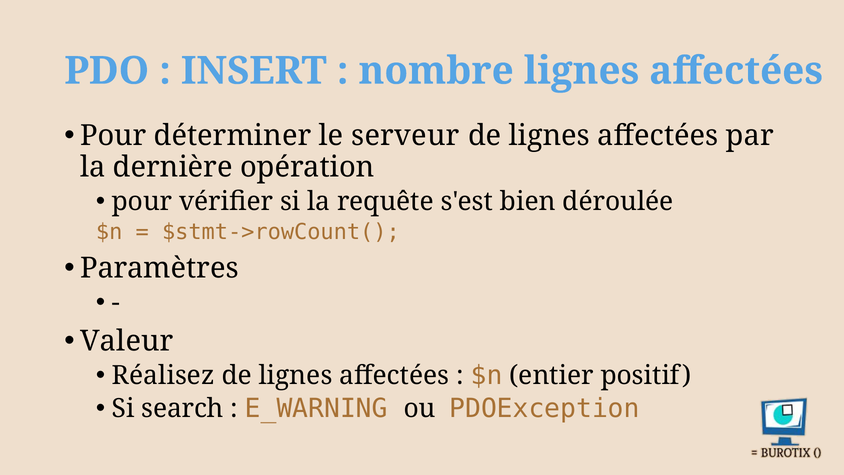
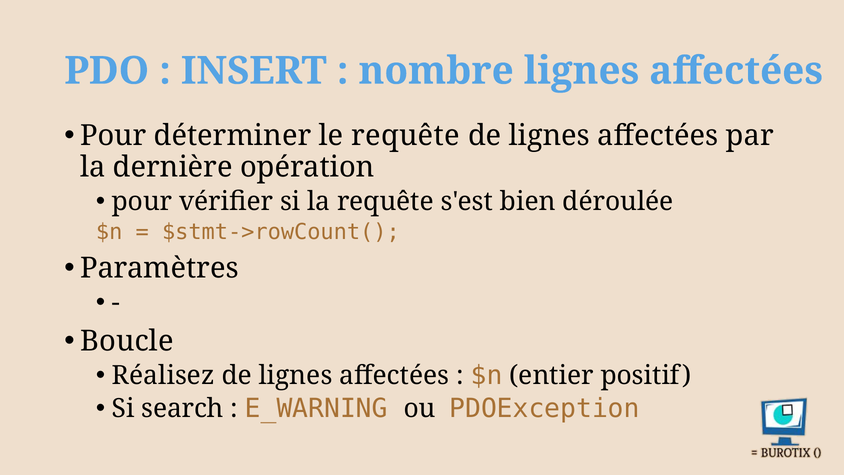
le serveur: serveur -> requête (405, 136)
Valeur: Valeur -> Boucle (127, 341)
